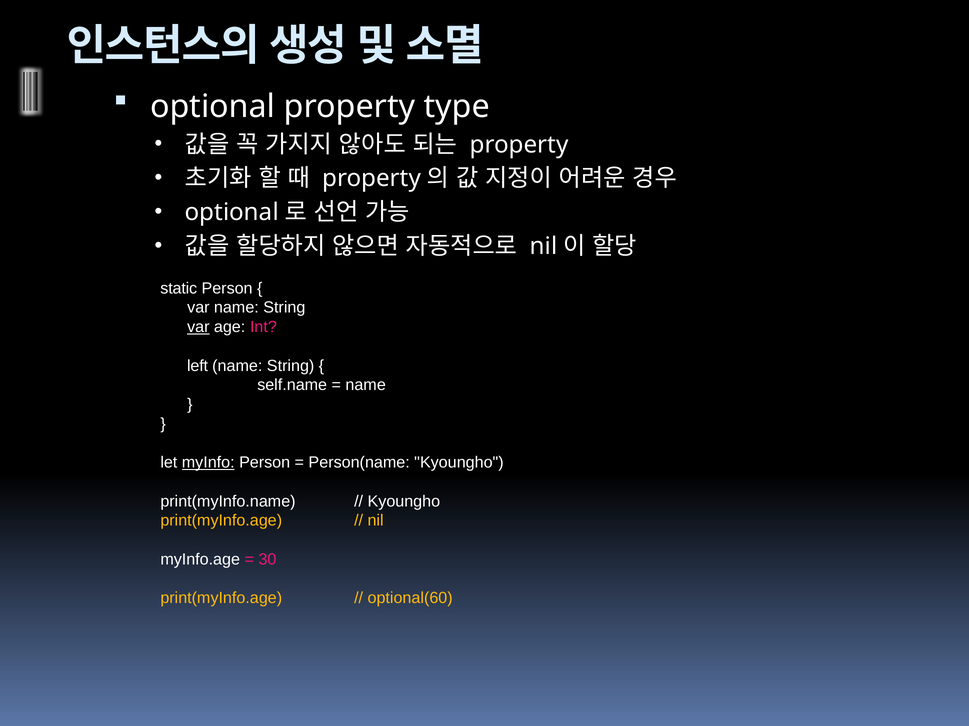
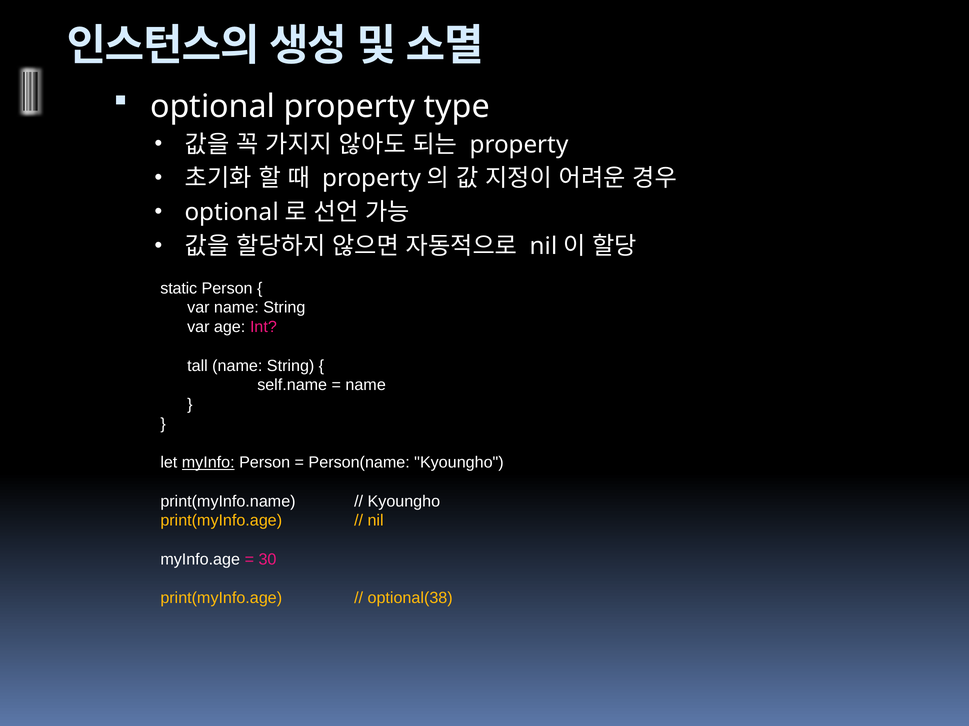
var underline: present -> none (198, 327)
left: left -> tall (197, 366)
optional(60: optional(60 -> optional(38 (410, 599)
